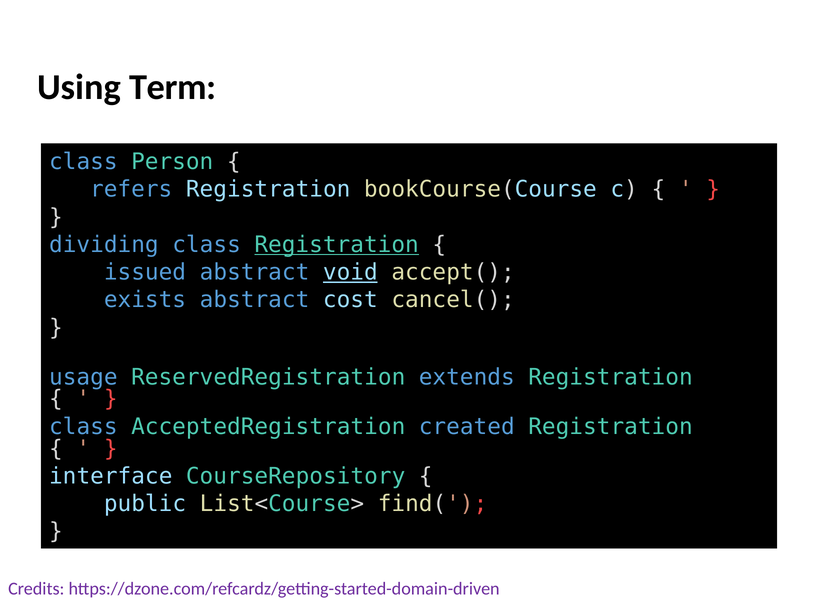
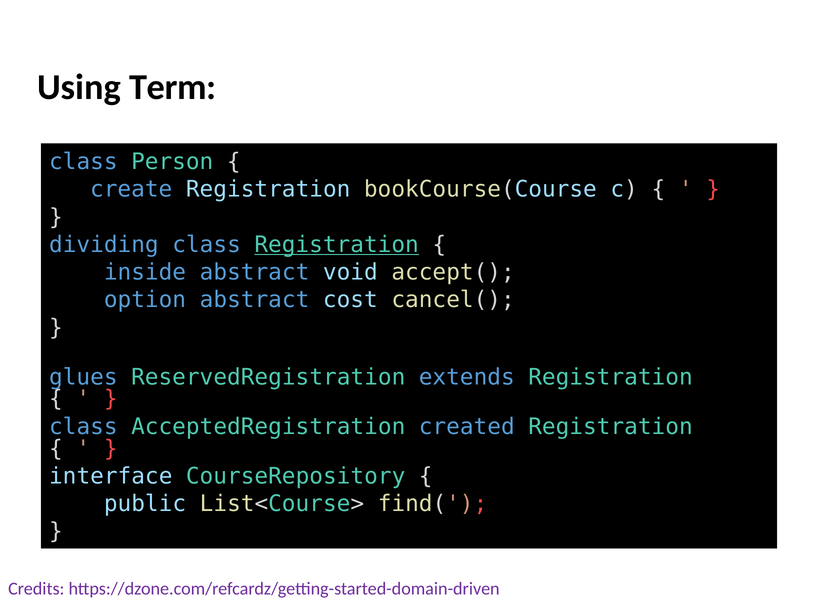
refers: refers -> create (131, 189)
issued: issued -> inside (145, 272)
void underline: present -> none (350, 272)
exists: exists -> option (145, 300)
usage: usage -> glues (83, 377)
